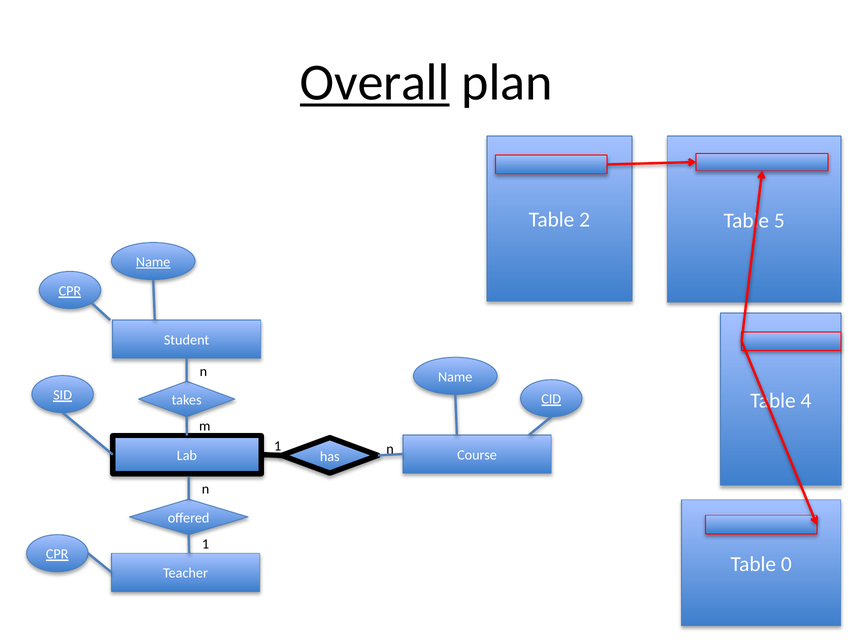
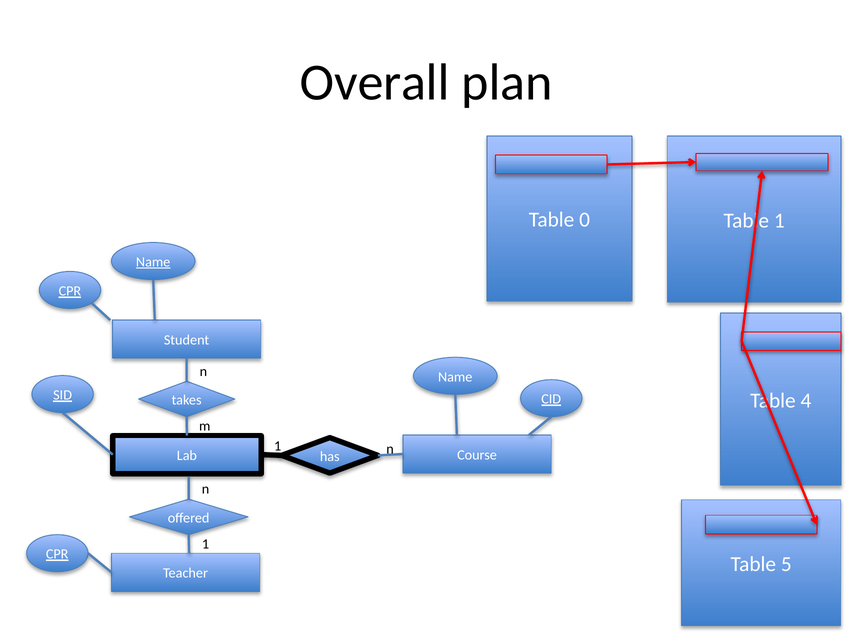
Overall underline: present -> none (375, 83)
2: 2 -> 0 (585, 220)
5: 5 -> 1 (779, 220)
0: 0 -> 5 (786, 564)
